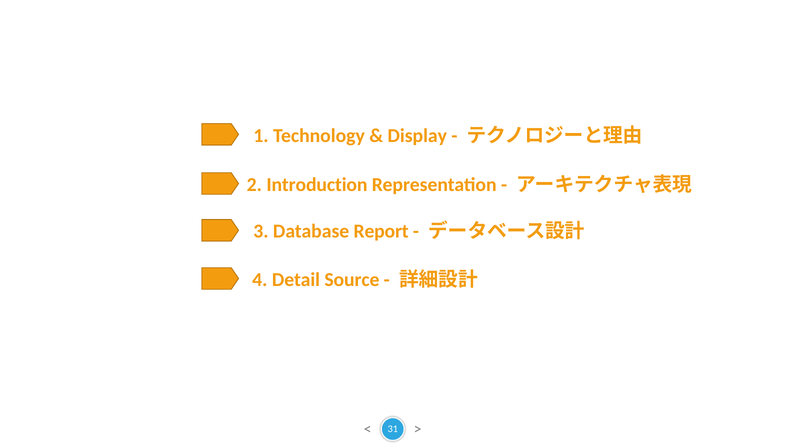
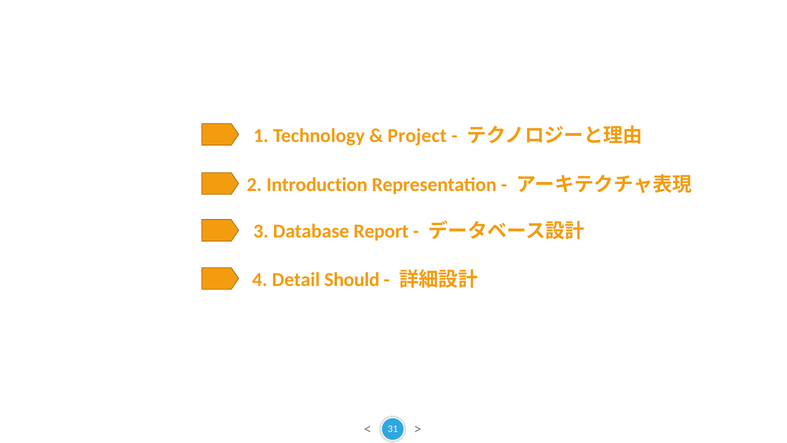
Display: Display -> Project (417, 135)
Source: Source -> Should (352, 279)
